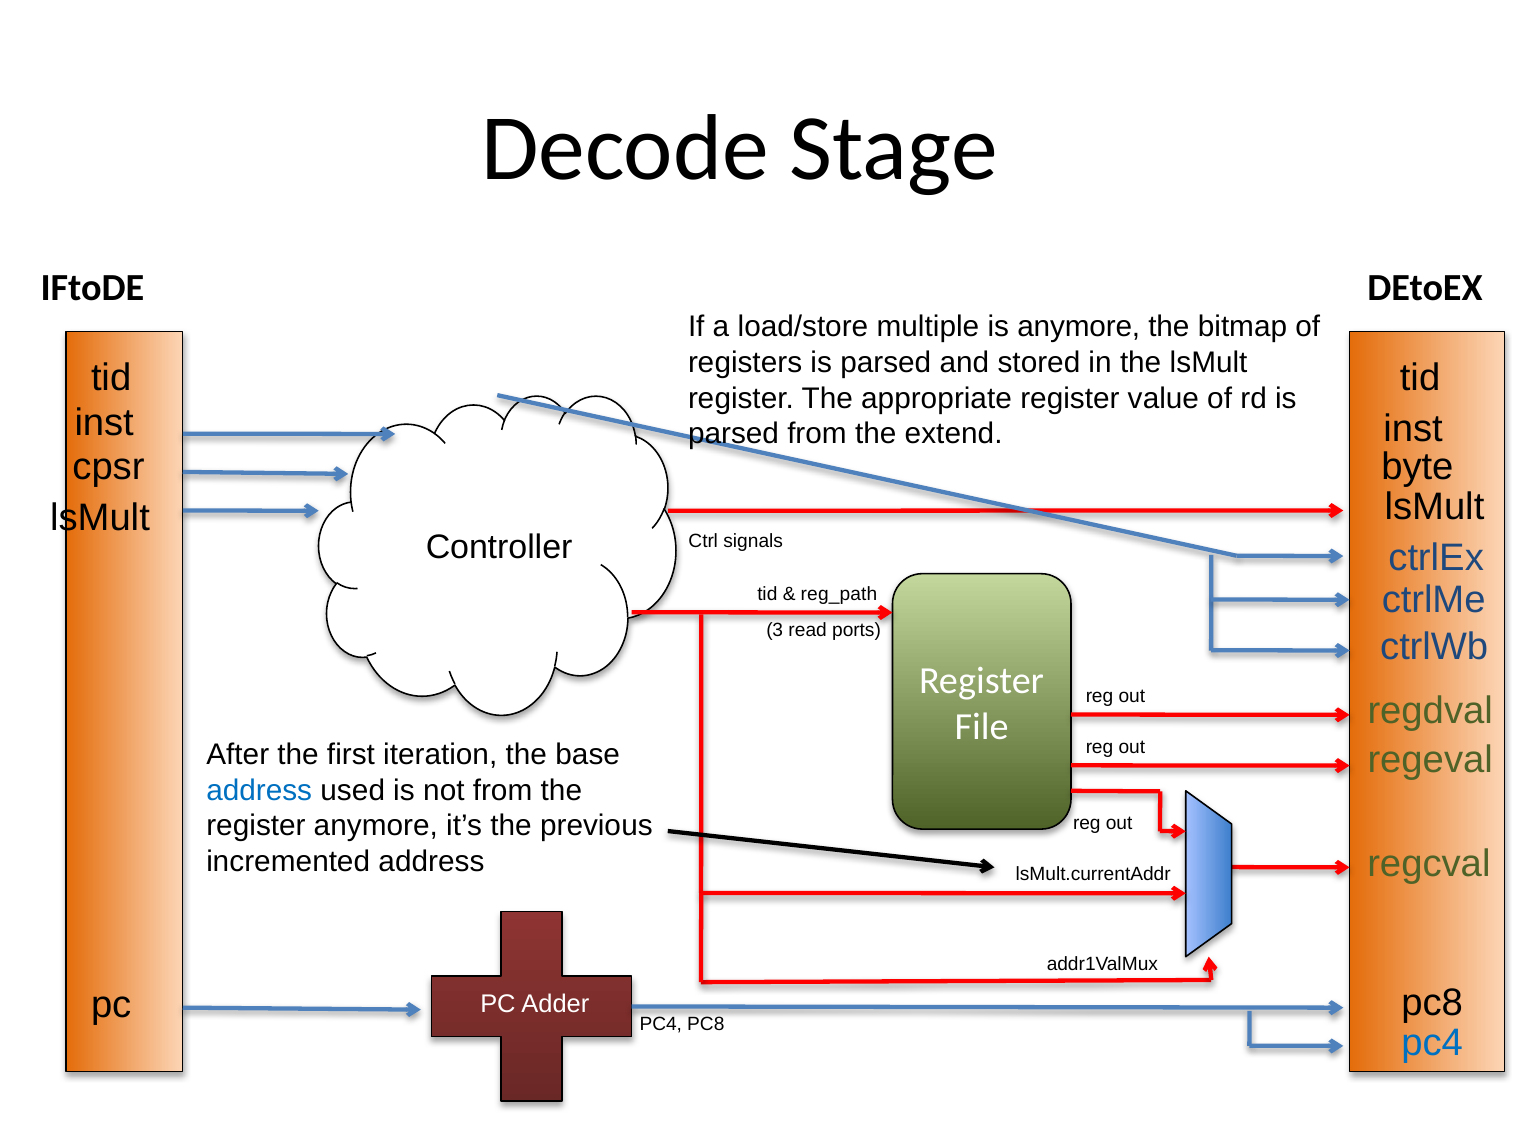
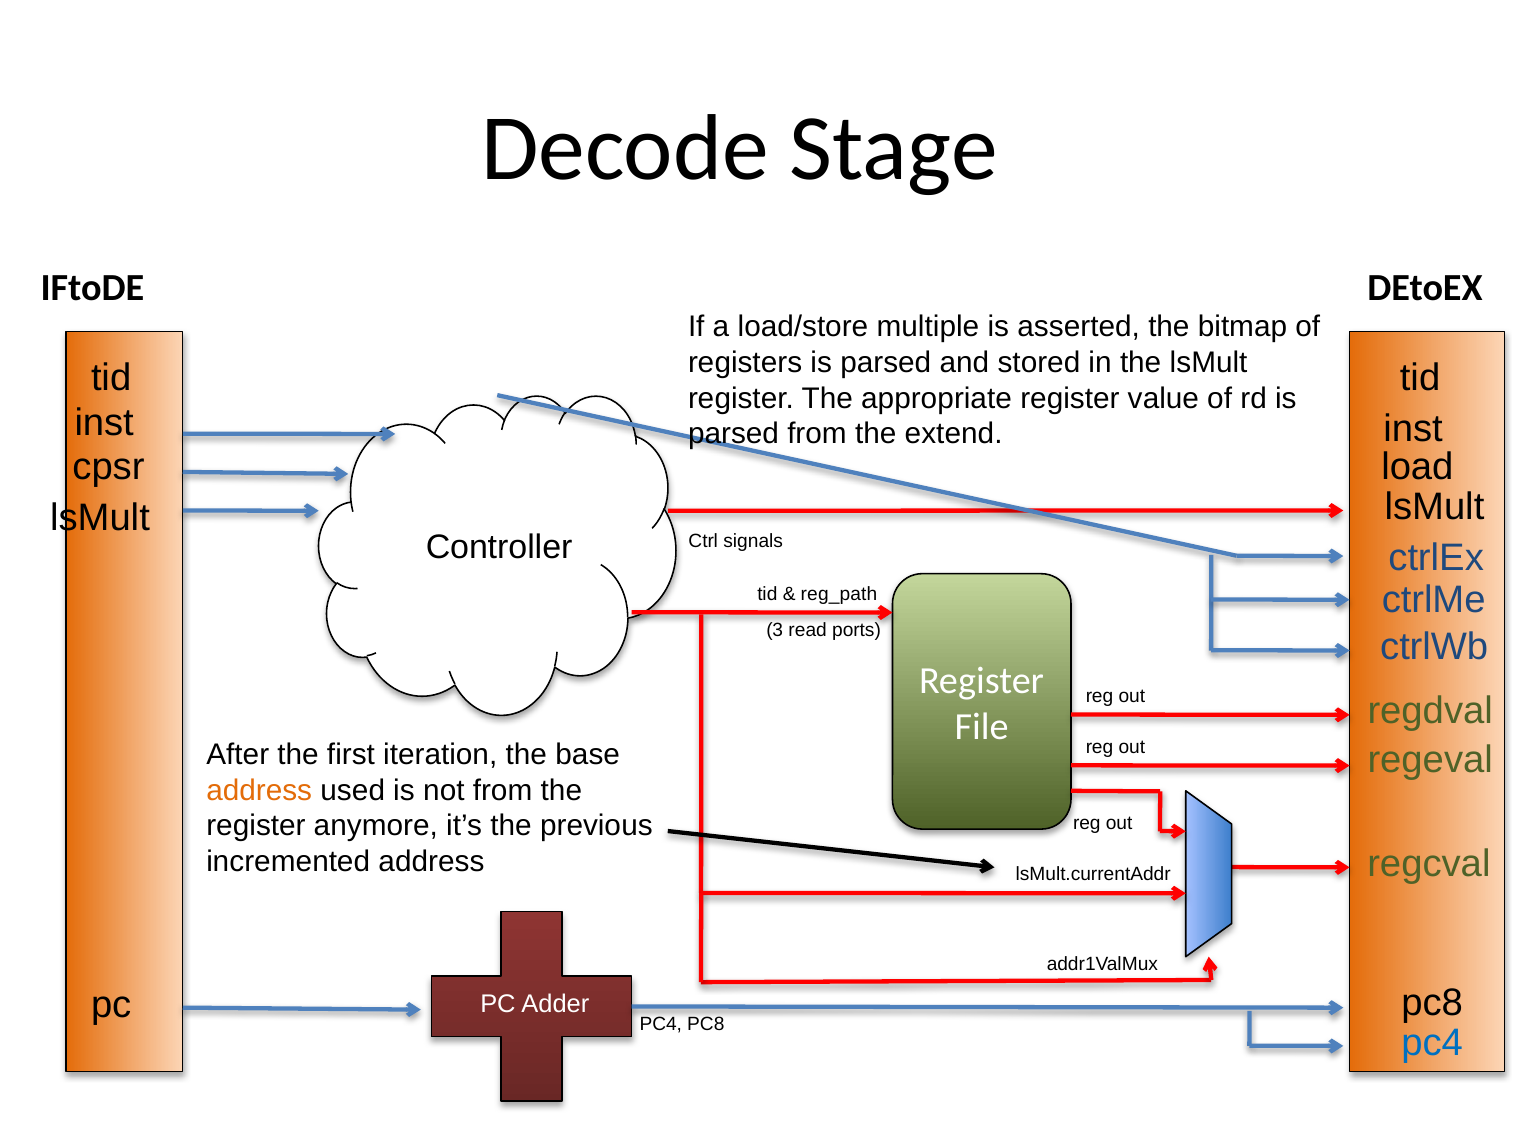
is anymore: anymore -> asserted (1079, 327)
byte: byte -> load (1417, 467)
address colour: blue -> orange (259, 790)
